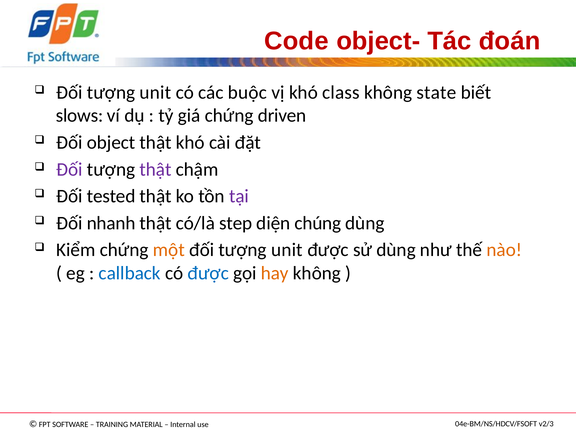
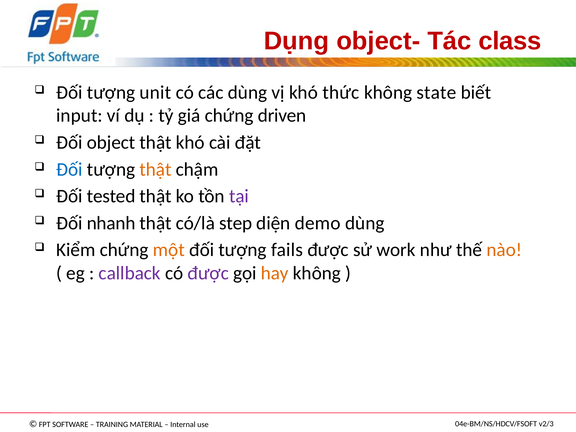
Code: Code -> Dụng (297, 41)
đoán: đoán -> class (510, 41)
các buộc: buộc -> dùng (248, 93)
class: class -> thức (341, 93)
slows: slows -> input (79, 116)
Đối colour: purple -> blue (69, 169)
thật colour: purple -> orange (156, 169)
chúng: chúng -> demo (318, 223)
unit: unit -> fails (287, 250)
sử dùng: dùng -> work (396, 250)
callback colour: blue -> purple (130, 273)
được colour: blue -> purple (208, 273)
